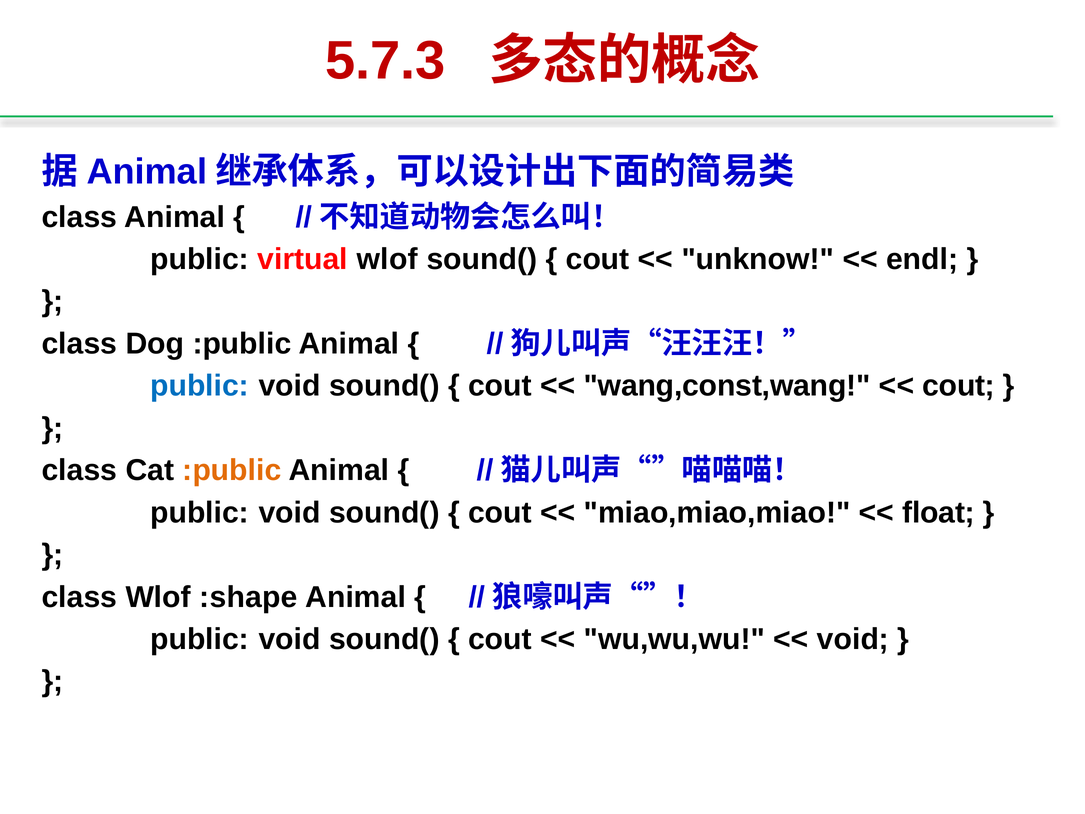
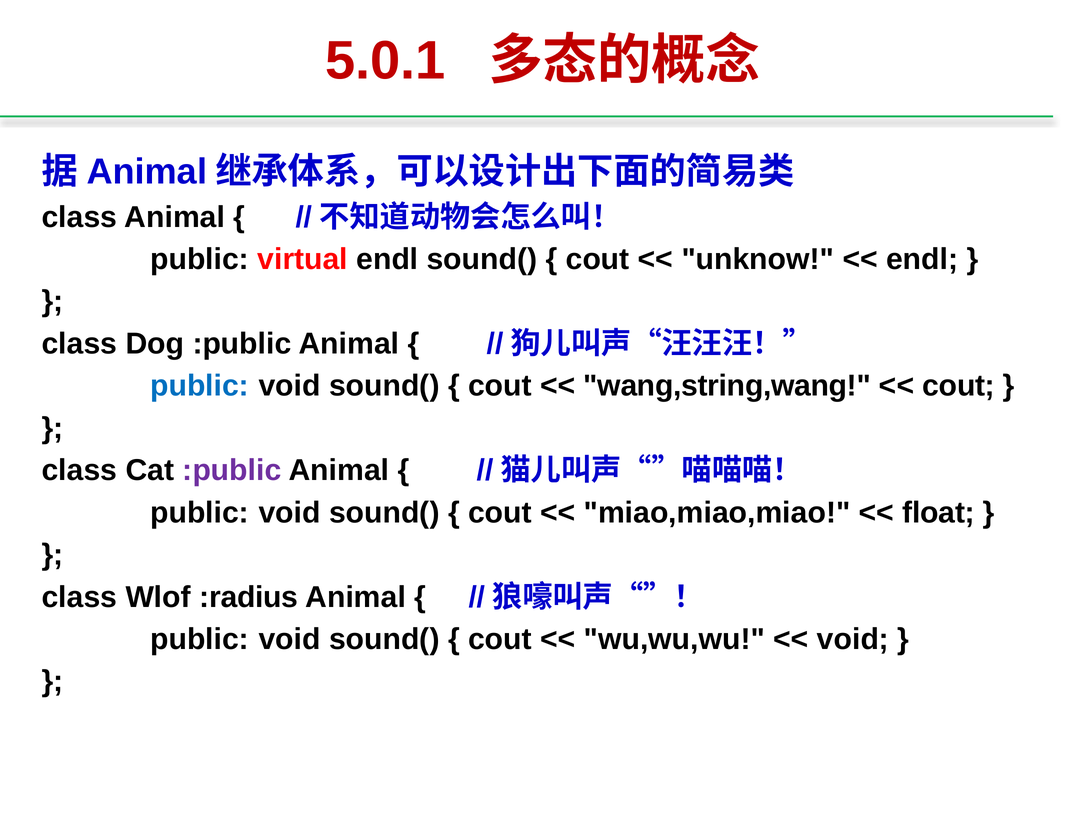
5.7.3: 5.7.3 -> 5.0.1 (385, 61)
virtual wlof: wlof -> endl (387, 259)
wang,const,wang: wang,const,wang -> wang,string,wang (727, 386)
:public colour: orange -> purple (232, 470)
:shape: :shape -> :radius (249, 597)
